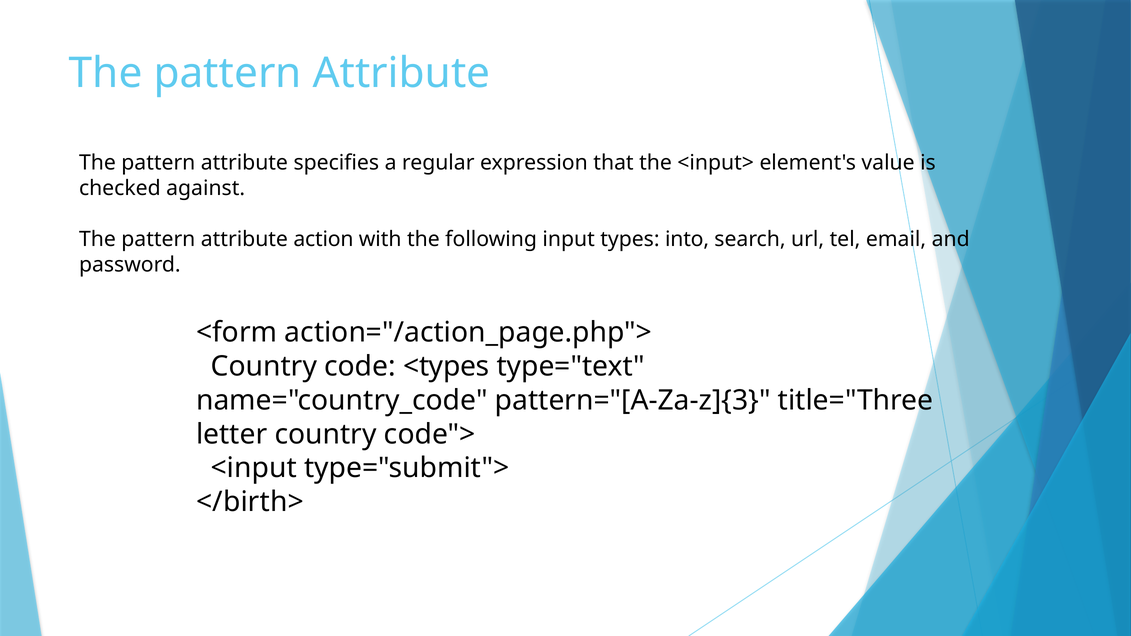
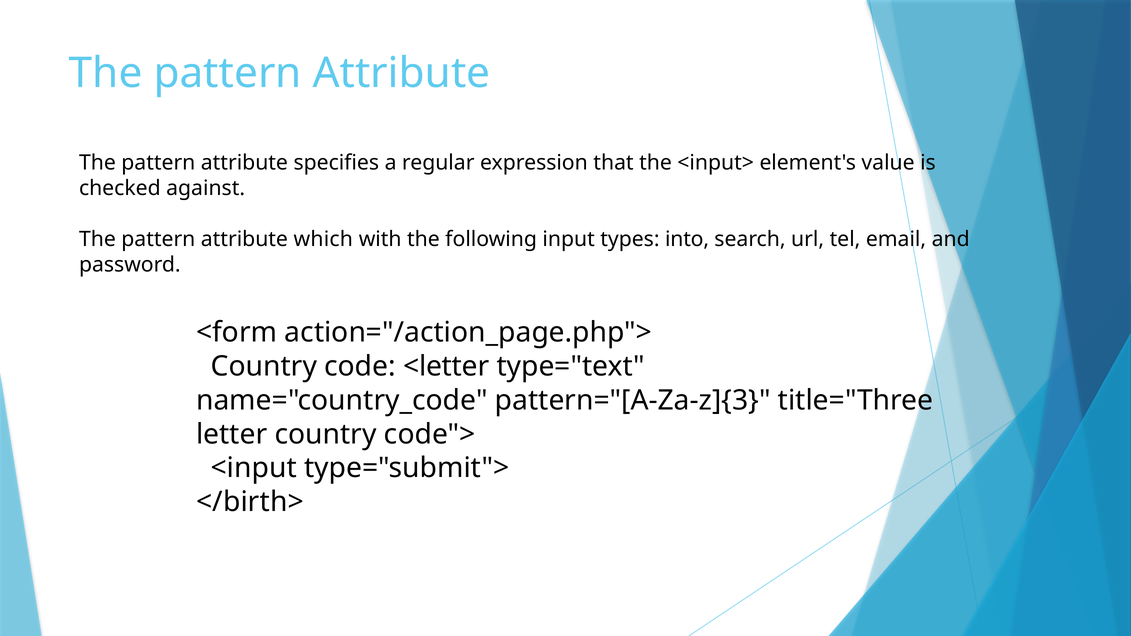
action: action -> which (323, 239)
<types: <types -> <letter (446, 366)
